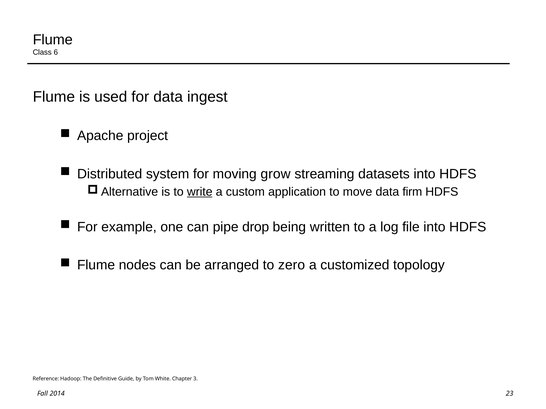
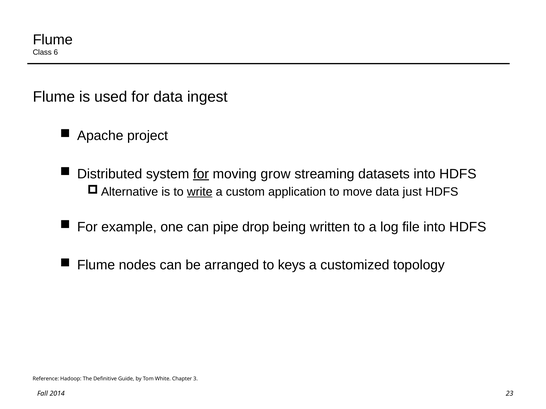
for underline: none -> present (201, 174)
firm: firm -> just (412, 192)
zero: zero -> keys (292, 265)
